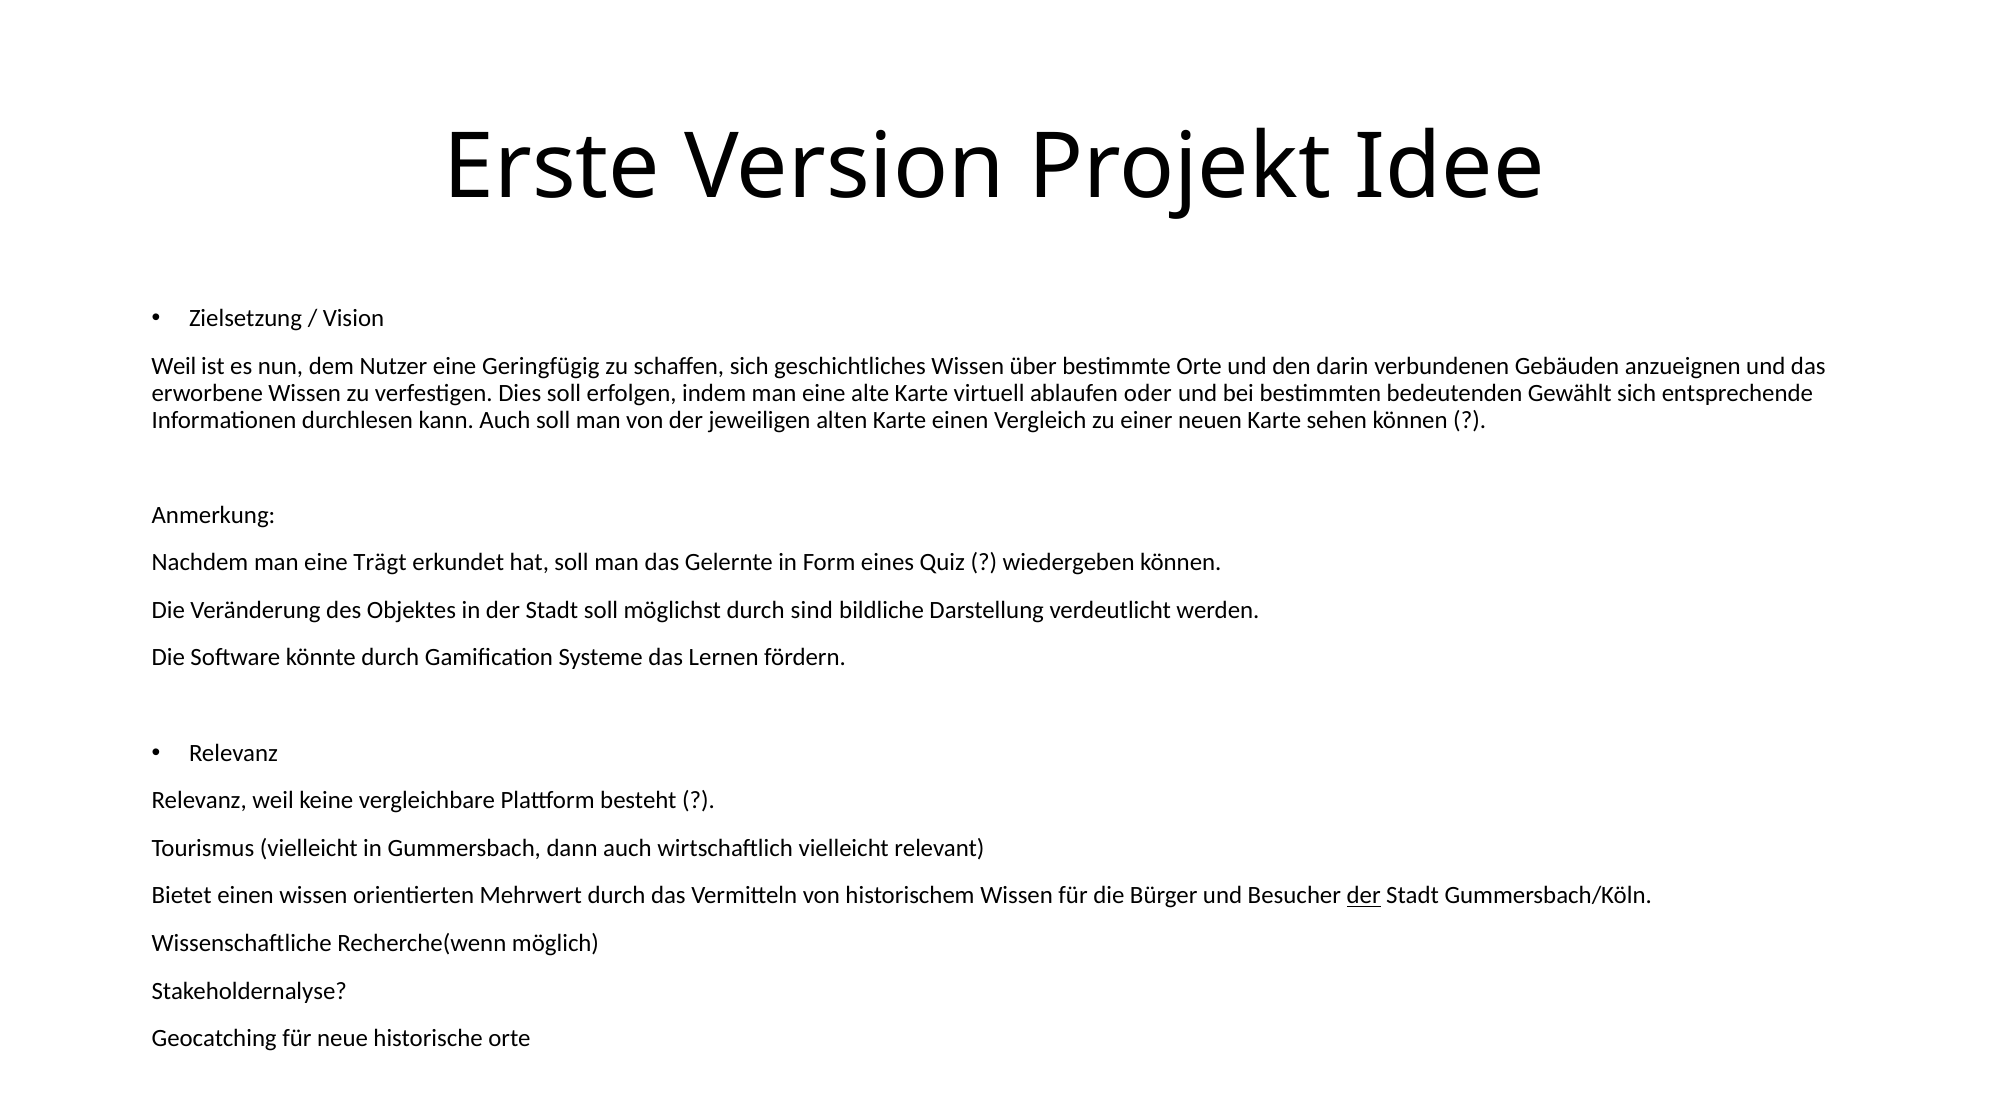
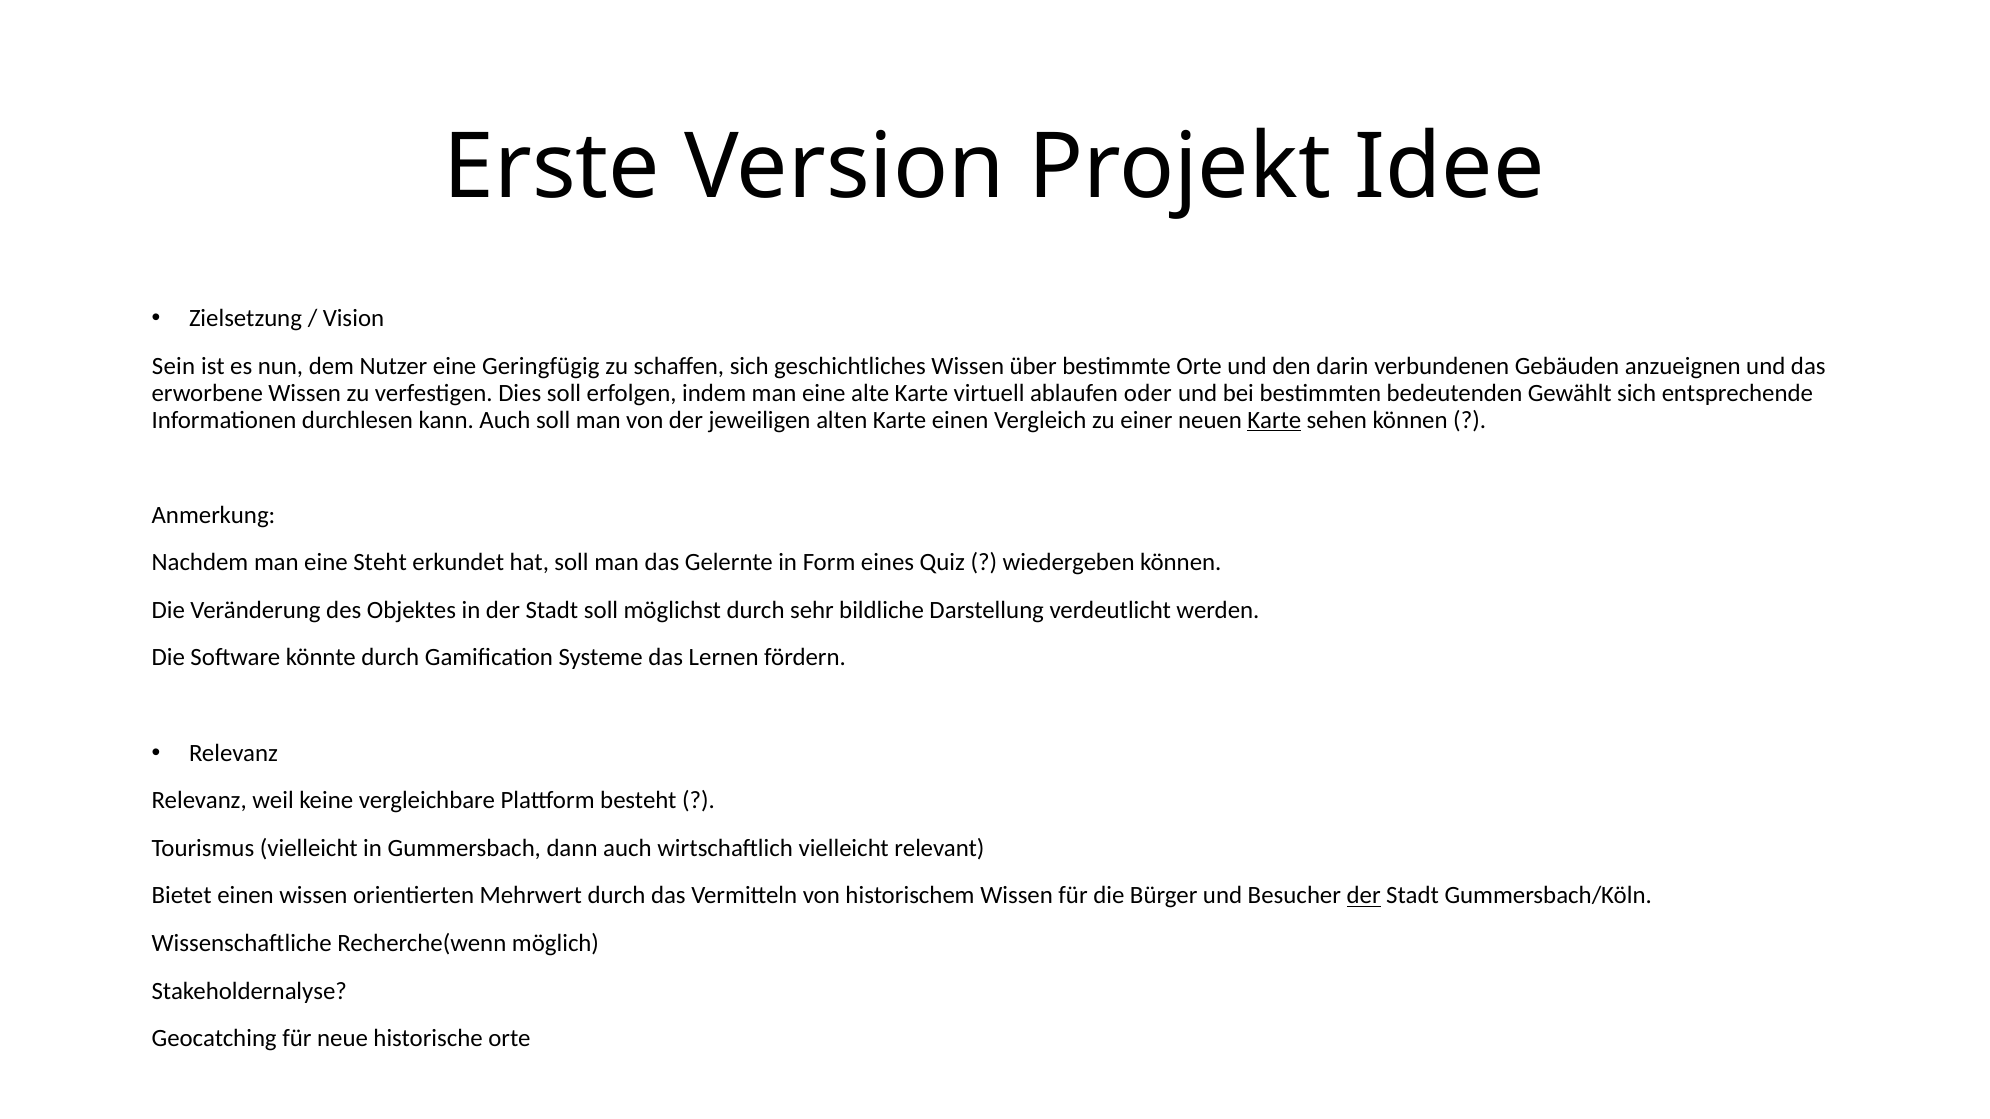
Weil: Weil -> Sein (174, 366)
Karte underline: none -> present (1274, 420)
Trägt: Trägt -> Steht (380, 563)
sind: sind -> sehr (812, 610)
